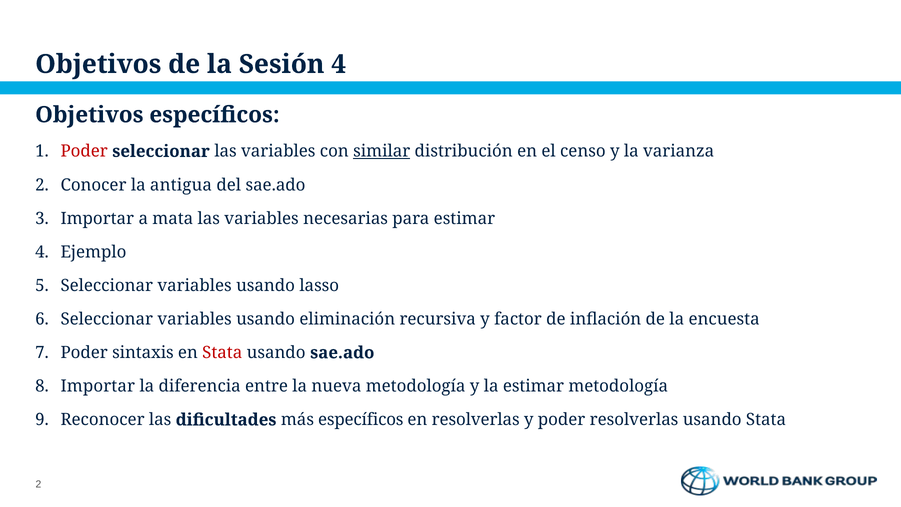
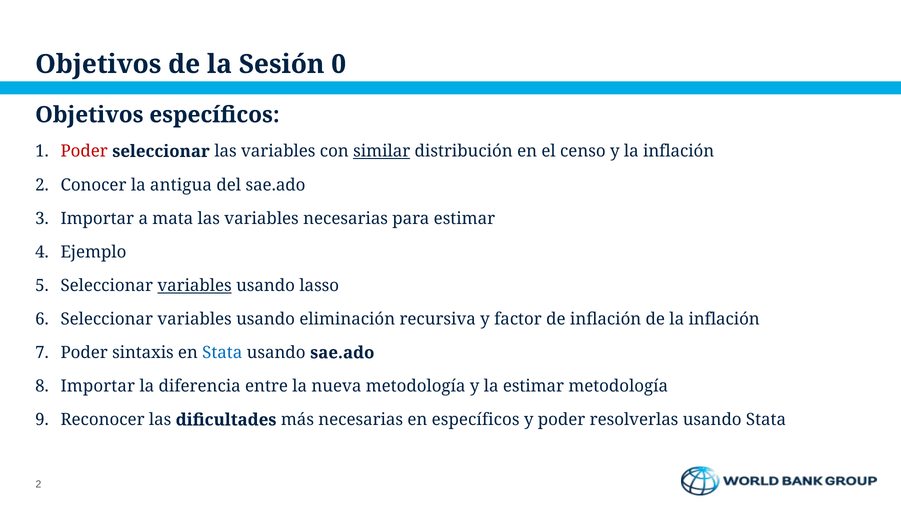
Sesión 4: 4 -> 0 (339, 64)
y la varianza: varianza -> inflación (679, 151)
variables underline: none -> present (195, 286)
de la encuesta: encuesta -> inflación (724, 319)
Stata colour: red -> blue (222, 353)
más específicos: específicos -> necesarias (361, 420)
en resolverlas: resolverlas -> específicos (476, 420)
